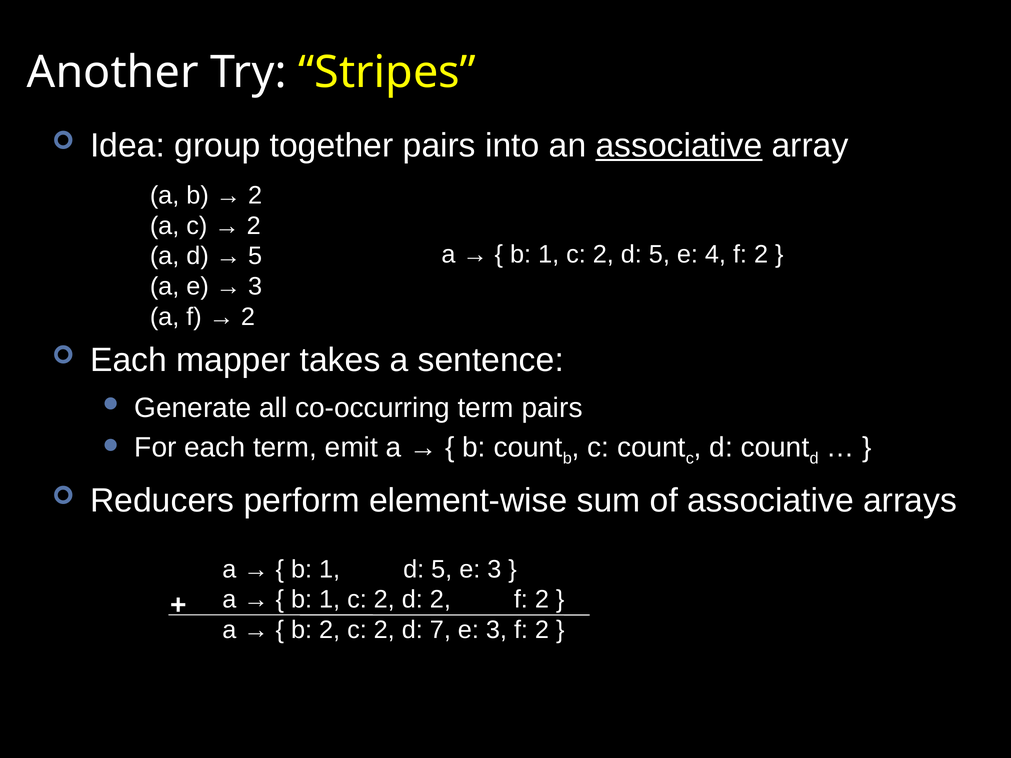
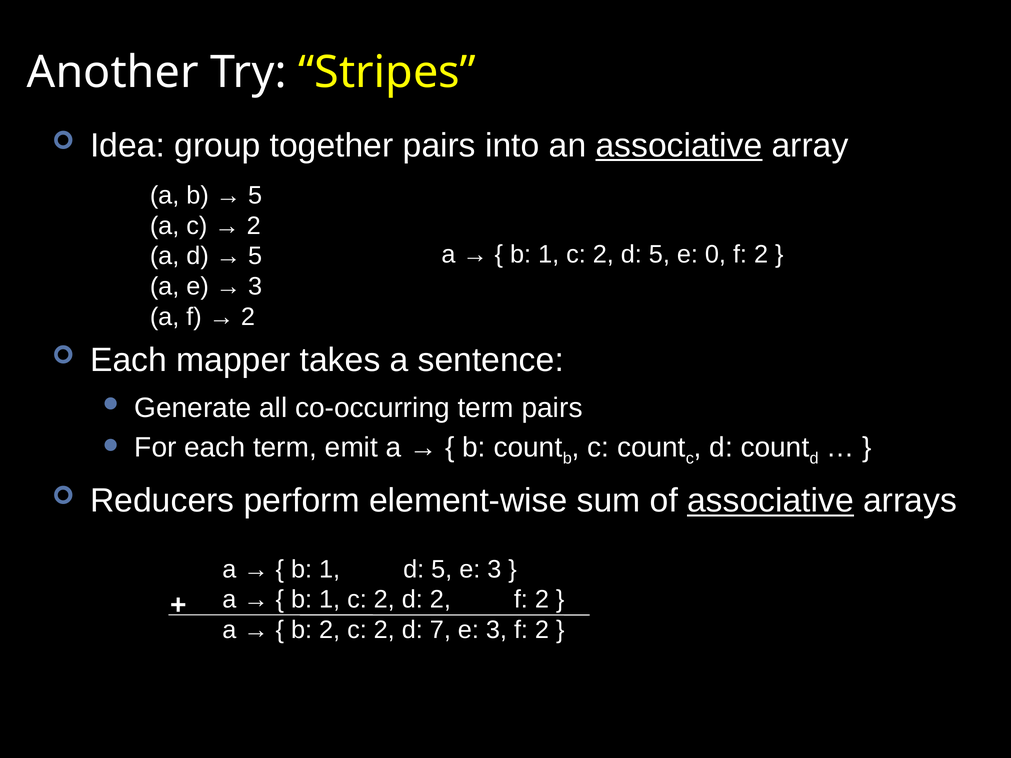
2: 2 -> 5 (255, 195)
4: 4 -> 0 (715, 254)
associative underline: none -> present (771, 501)
